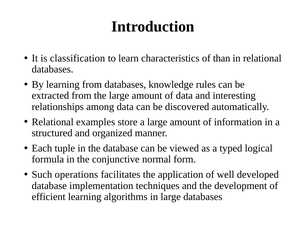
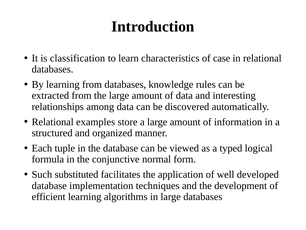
than: than -> case (222, 58)
operations: operations -> substituted (77, 174)
